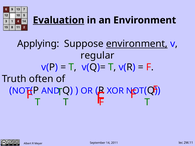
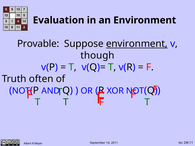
Evaluation underline: present -> none (59, 20)
Applying: Applying -> Provable (38, 44)
regular: regular -> though (97, 56)
